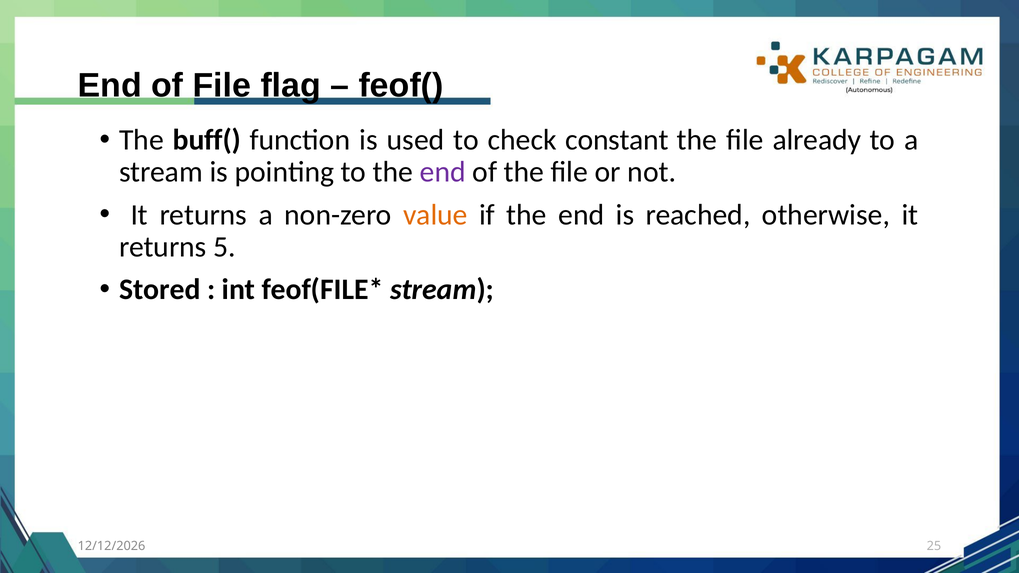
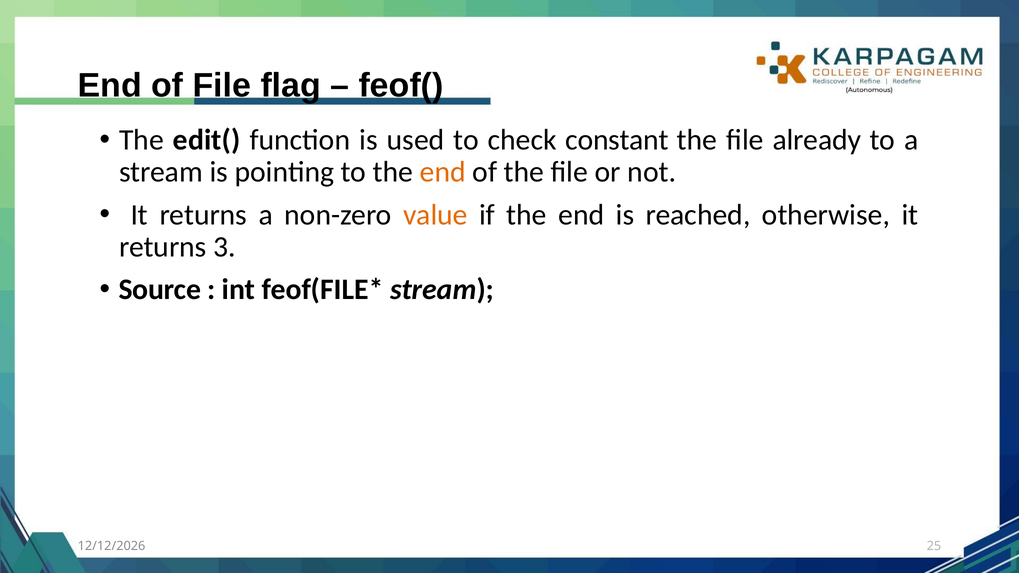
buff(: buff( -> edit( (207, 140)
end colour: purple -> orange (443, 172)
5: 5 -> 3 (225, 247)
Stored: Stored -> Source (160, 289)
